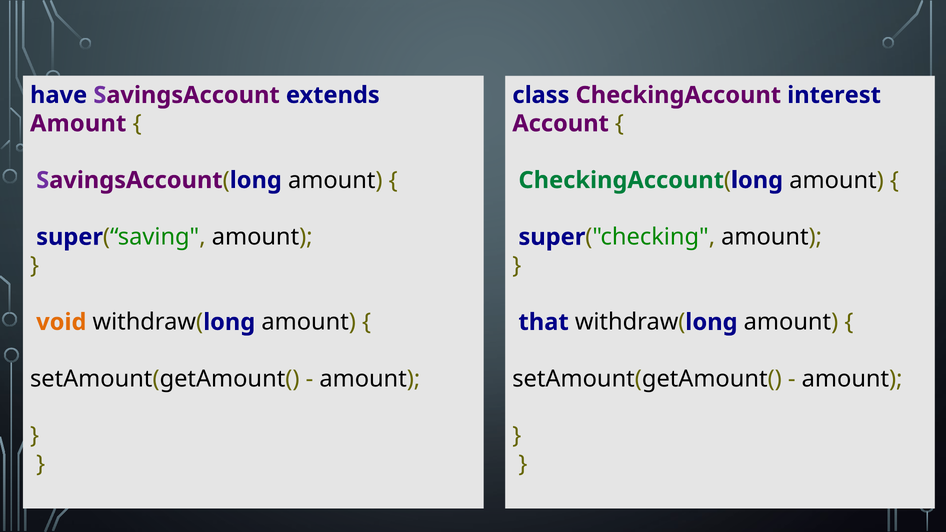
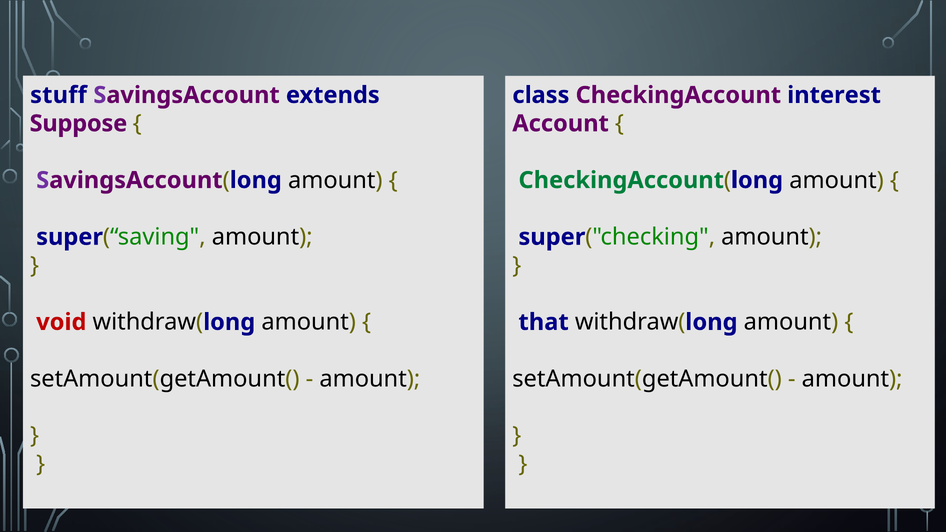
have: have -> stuff (58, 95)
Amount: Amount -> Suppose (78, 124)
void colour: orange -> red (61, 322)
